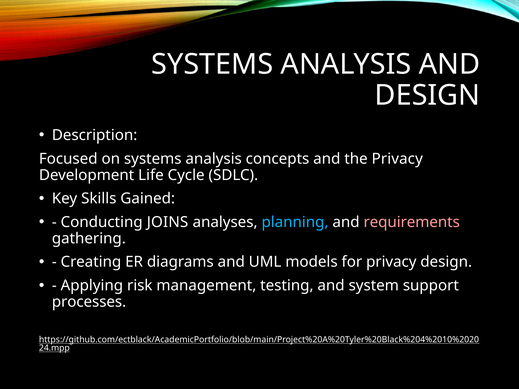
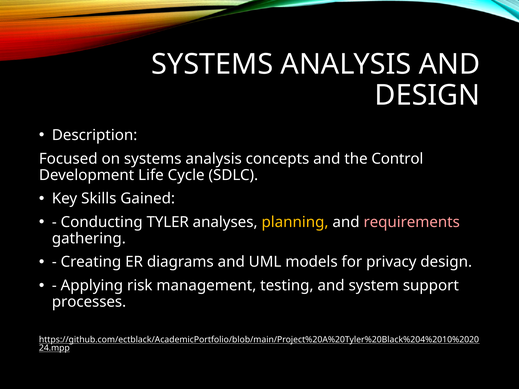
the Privacy: Privacy -> Control (397, 159)
JOINS: JOINS -> TYLER (168, 222)
planning colour: light blue -> yellow (295, 222)
